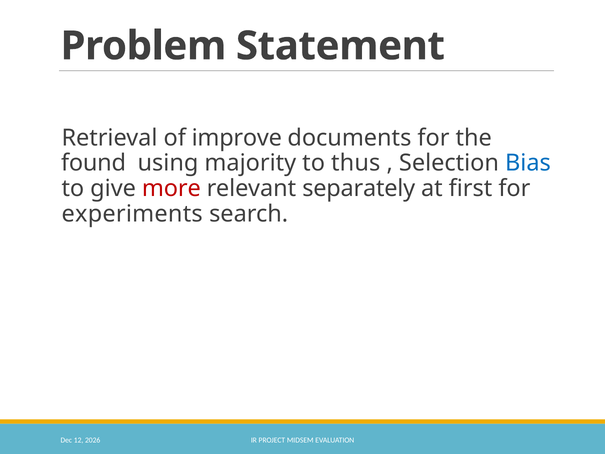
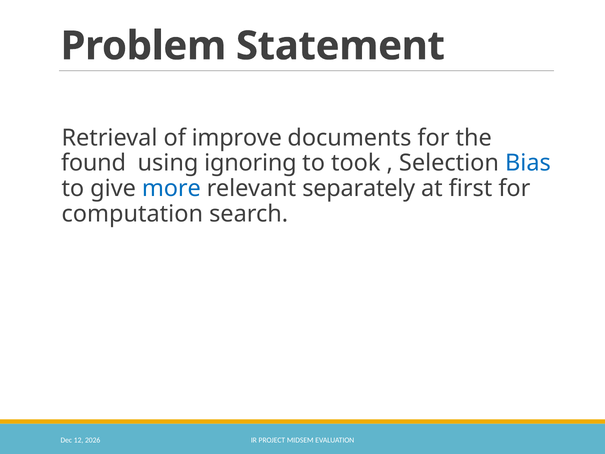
majority: majority -> ignoring (250, 163)
thus: thus -> took (356, 163)
more colour: red -> blue (171, 189)
experiments: experiments -> computation (132, 214)
